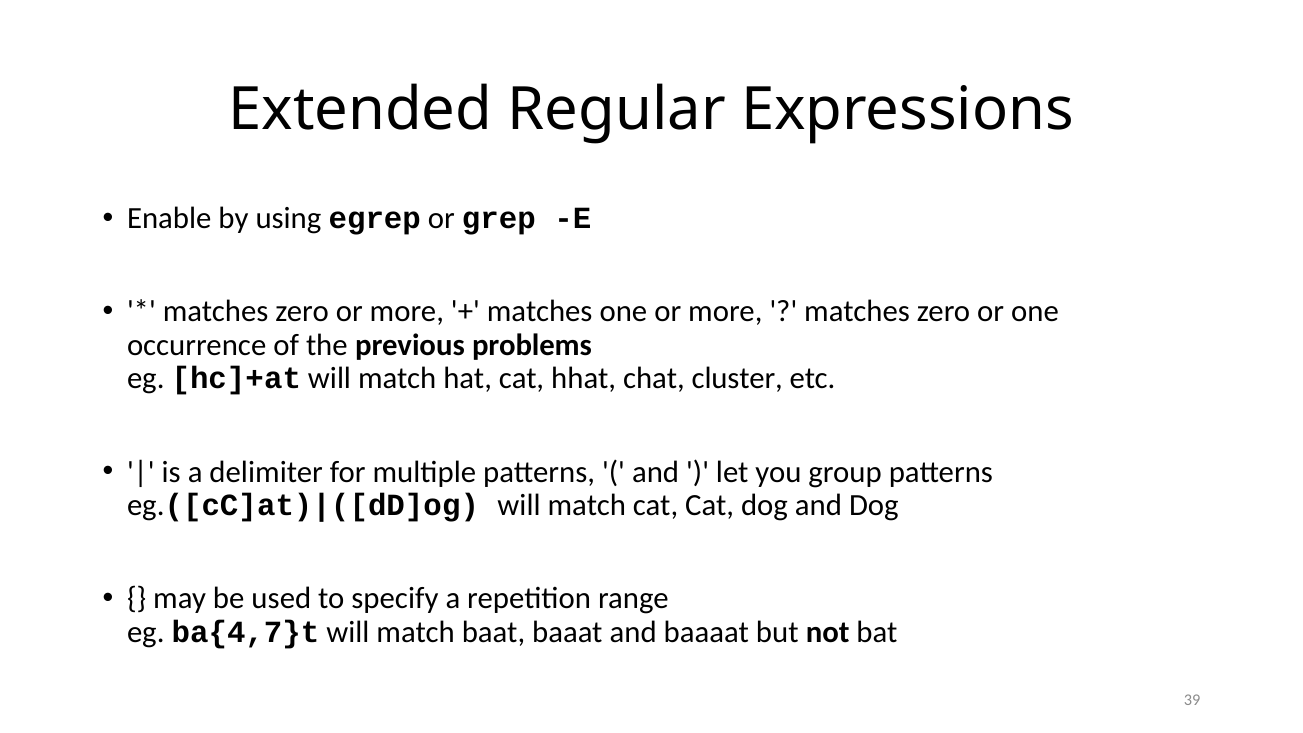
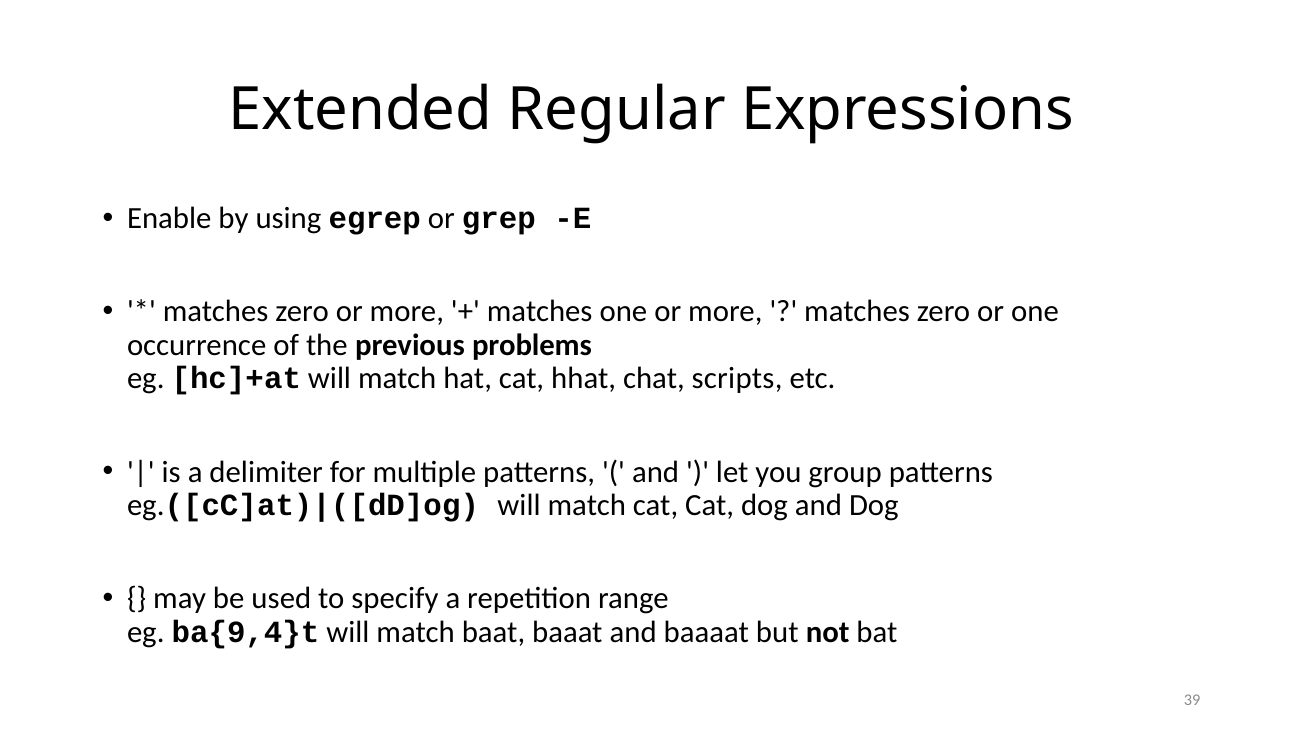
cluster: cluster -> scripts (737, 378)
ba{4,7}t: ba{4,7}t -> ba{9,4}t (245, 632)
